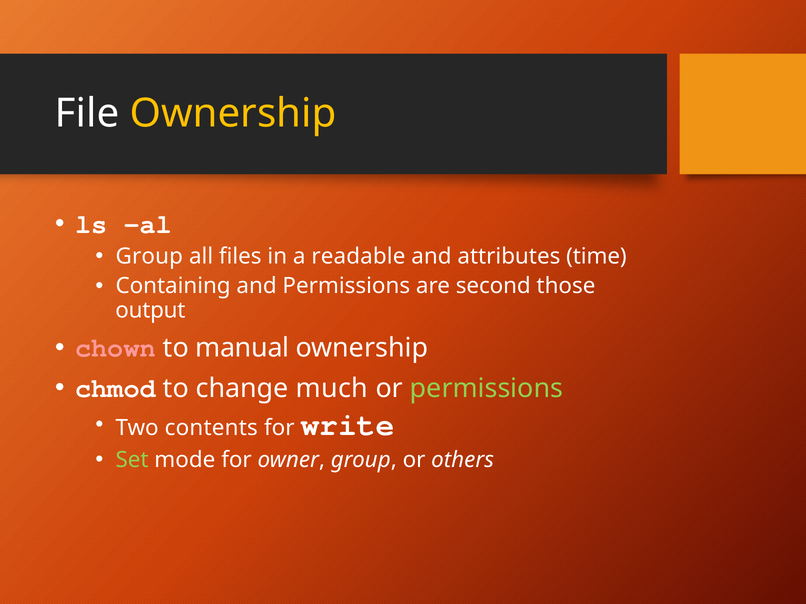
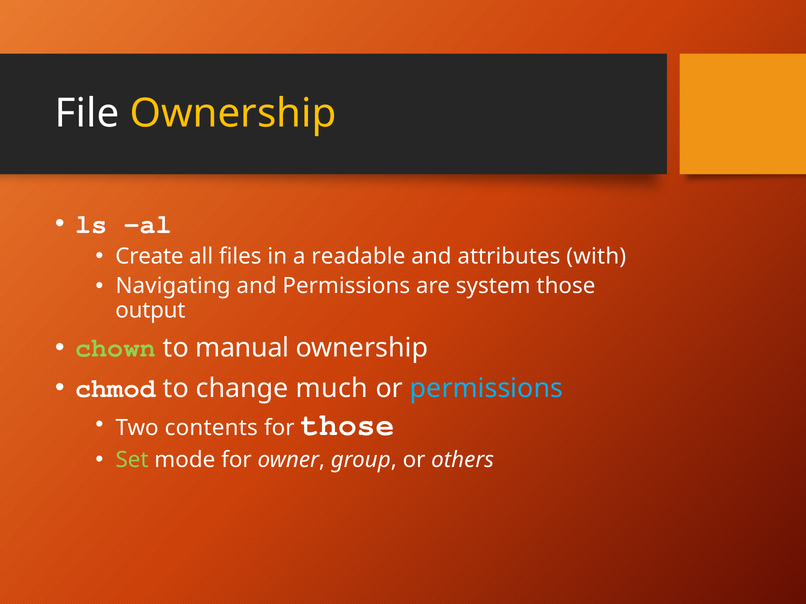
Group: Group -> Create (149, 257)
time: time -> with (596, 257)
Containing: Containing -> Navigating (173, 286)
second: second -> system (493, 286)
chown colour: pink -> light green (116, 348)
permissions colour: light green -> light blue (486, 388)
for write: write -> those (347, 425)
